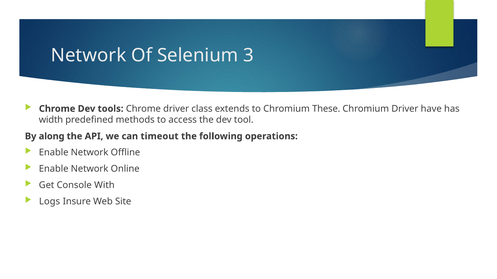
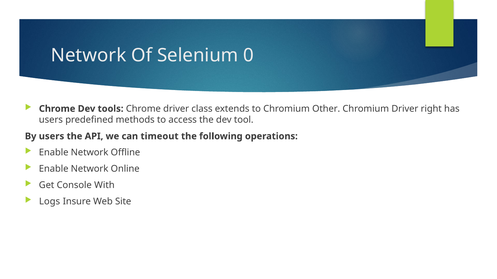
3: 3 -> 0 (249, 55)
These: These -> Other (326, 109)
have: have -> right (431, 109)
width: width -> users (51, 120)
By along: along -> users (52, 136)
